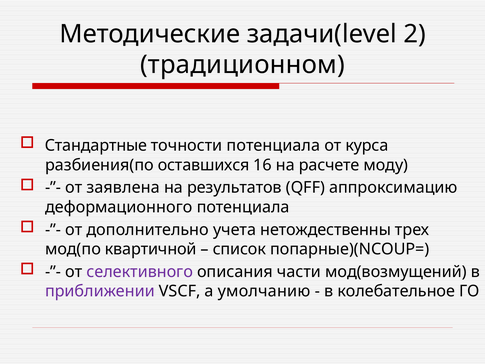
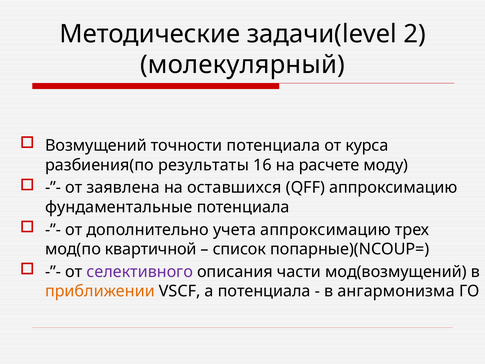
традиционном: традиционном -> молекулярный (242, 65)
Стандартные: Стандартные -> Возмущений (96, 145)
оставшихся: оставшихся -> результаты (203, 165)
результатов: результатов -> оставшихся (234, 188)
деформационного: деформационного -> фундаментальные (119, 207)
учета нетождественны: нетождественны -> аппроксимацию (325, 230)
приближении colour: purple -> orange (100, 291)
а умолчанию: умолчанию -> потенциала (264, 291)
колебательное: колебательное -> ангармонизма (396, 291)
